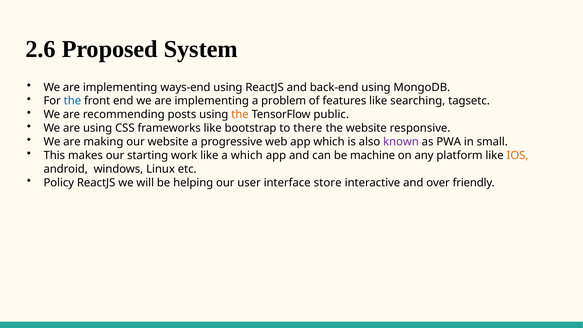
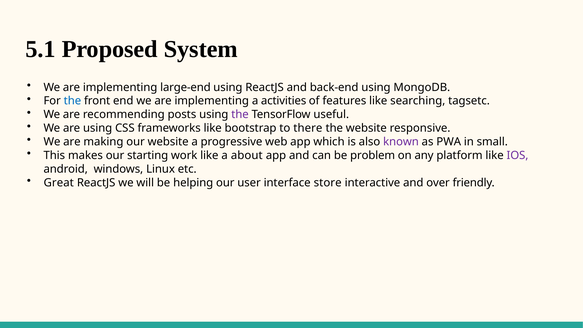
2.6: 2.6 -> 5.1 (41, 49)
ways-end: ways-end -> large-end (185, 87)
problem: problem -> activities (284, 101)
the colour: orange -> purple (240, 115)
public: public -> useful (331, 115)
a which: which -> about (247, 155)
machine: machine -> problem (373, 155)
IOS colour: orange -> purple (517, 155)
Policy: Policy -> Great (59, 183)
